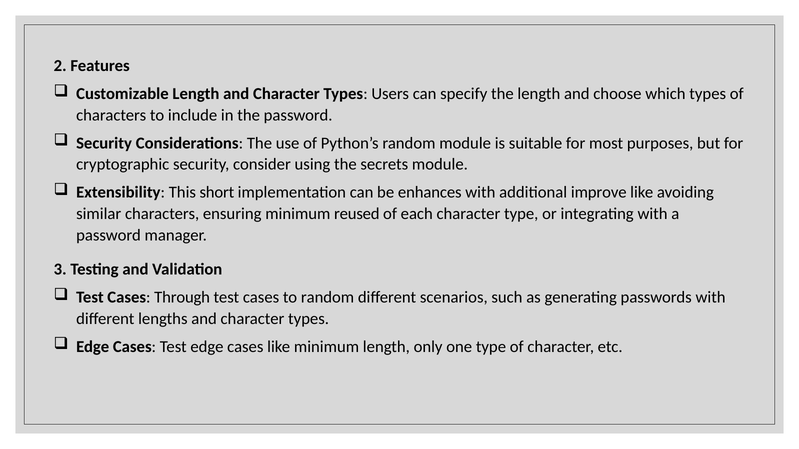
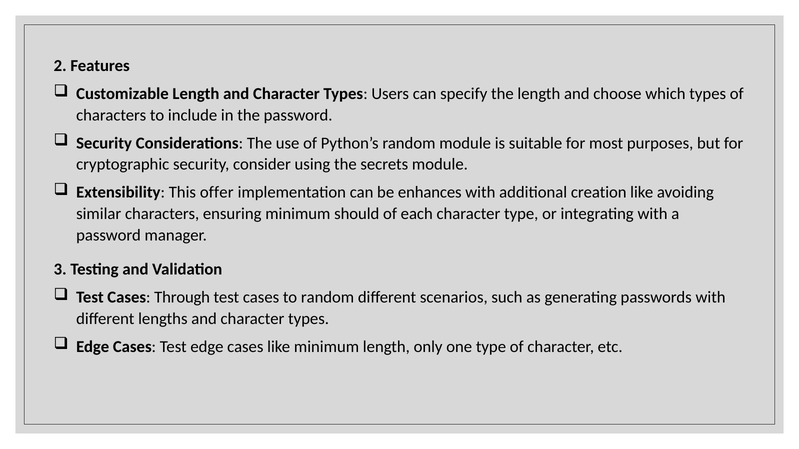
short: short -> offer (217, 193)
improve: improve -> creation (599, 193)
reused: reused -> should (357, 214)
